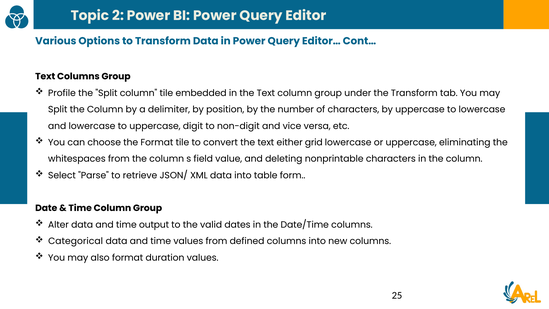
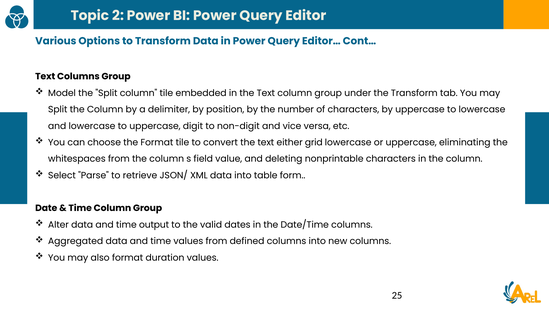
Profile: Profile -> Model (62, 93)
Categorical: Categorical -> Aggregated (76, 241)
